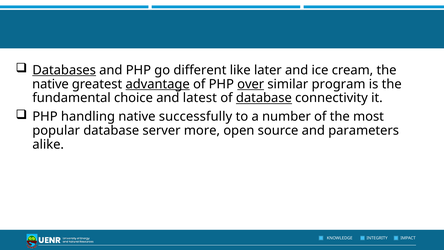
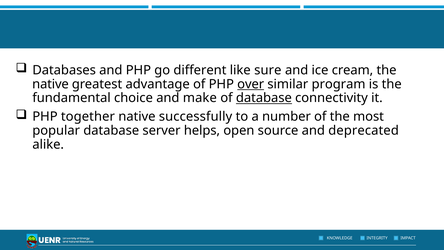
Databases underline: present -> none (64, 70)
later: later -> sure (268, 70)
advantage underline: present -> none (158, 84)
latest: latest -> make (200, 98)
handling: handling -> together (88, 117)
more: more -> helps (202, 130)
parameters: parameters -> deprecated (364, 130)
